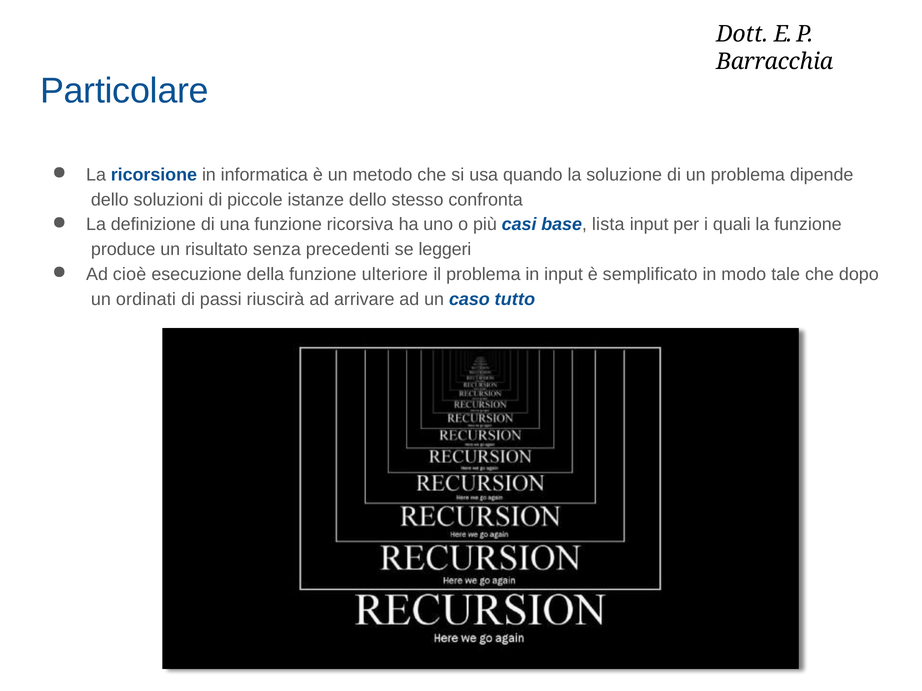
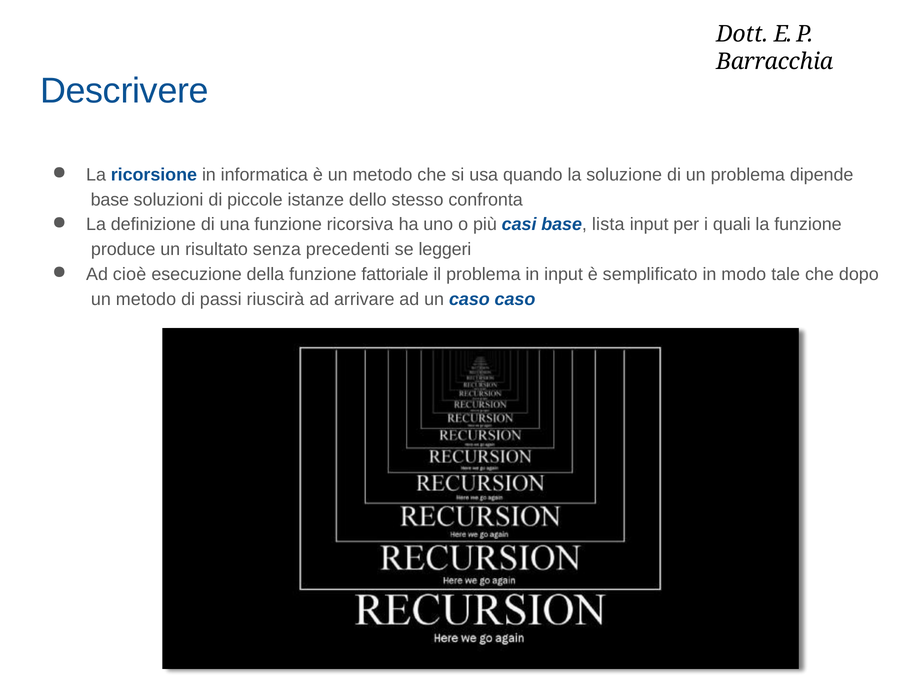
Particolare: Particolare -> Descrivere (124, 91)
dello: dello -> base (110, 200)
ulteriore: ulteriore -> fattoriale (395, 275)
ordinati: ordinati -> metodo (146, 300)
caso tutto: tutto -> caso (515, 300)
